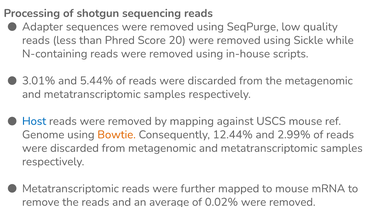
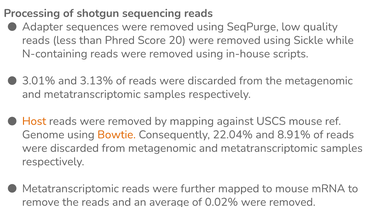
5.44%: 5.44% -> 3.13% (96, 81)
Host colour: blue -> orange (34, 121)
12.44%: 12.44% -> 22.04% (233, 135)
2.99%: 2.99% -> 8.91% (294, 135)
